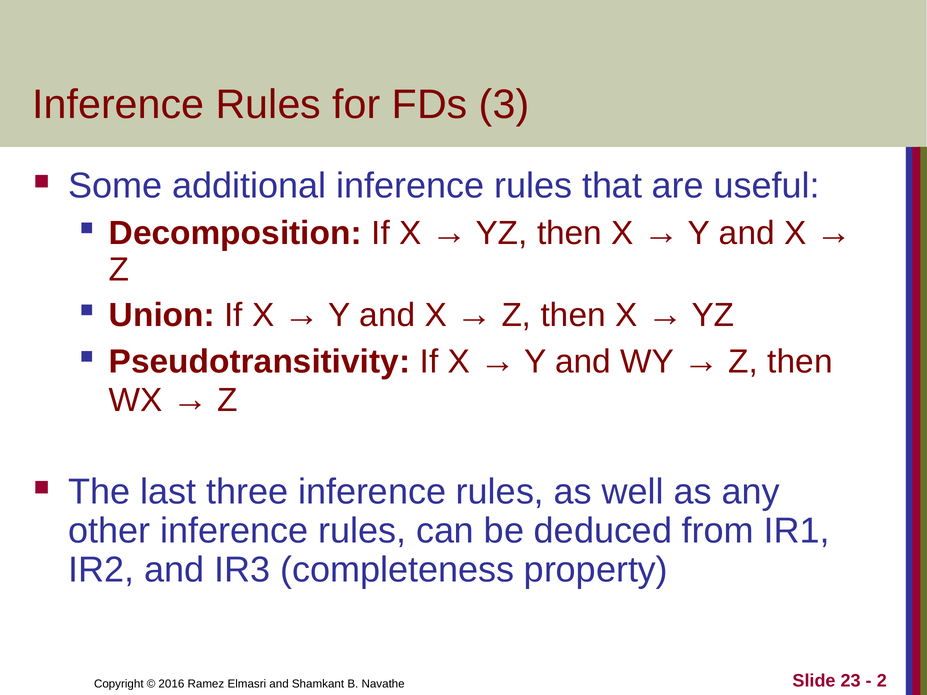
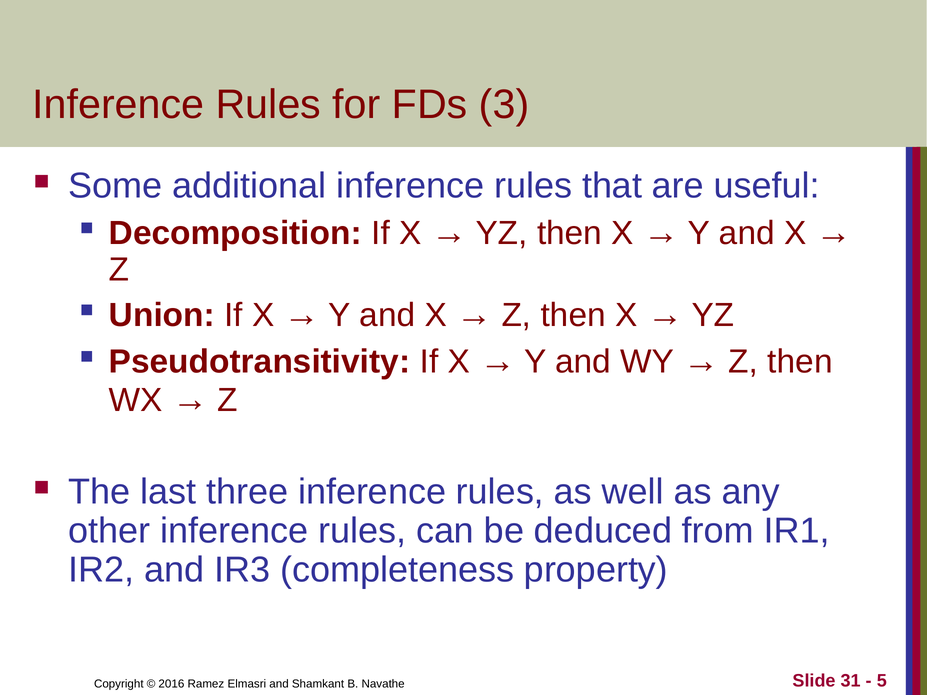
23: 23 -> 31 (851, 681)
2: 2 -> 5 (882, 681)
